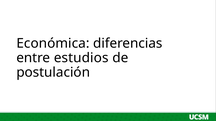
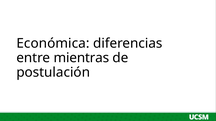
estudios: estudios -> mientras (81, 58)
